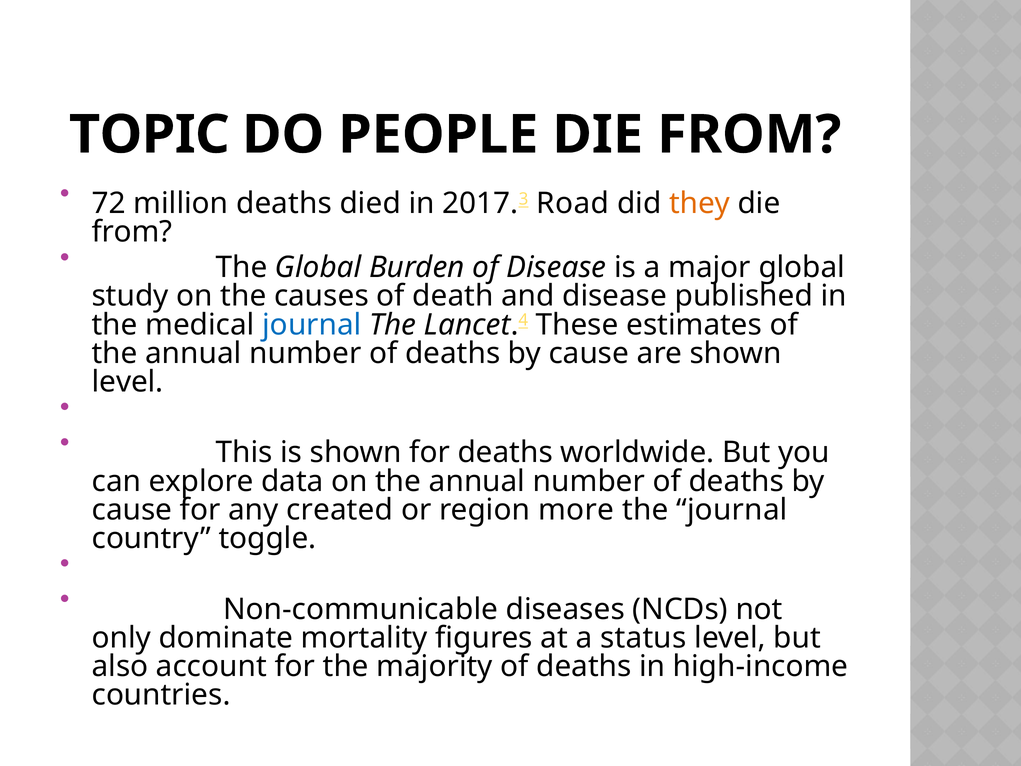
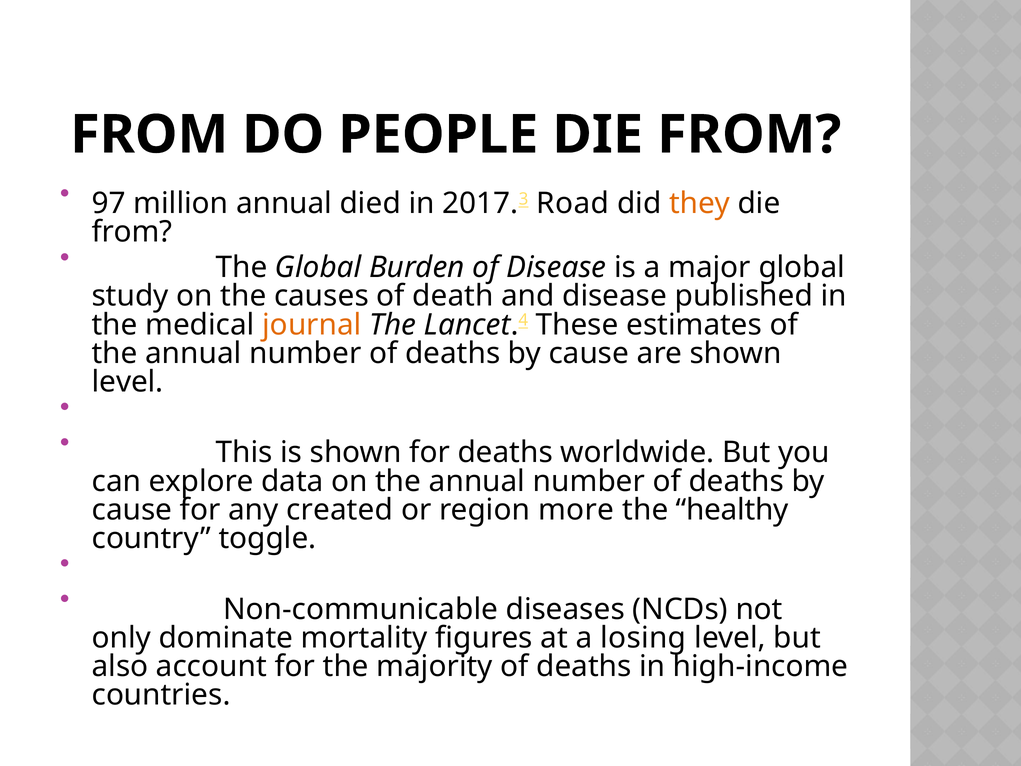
TOPIC: TOPIC -> FROM (149, 135)
72: 72 -> 97 (109, 203)
million deaths: deaths -> annual (284, 203)
journal colour: blue -> orange (312, 325)
the journal: journal -> healthy (732, 510)
status: status -> losing (643, 638)
